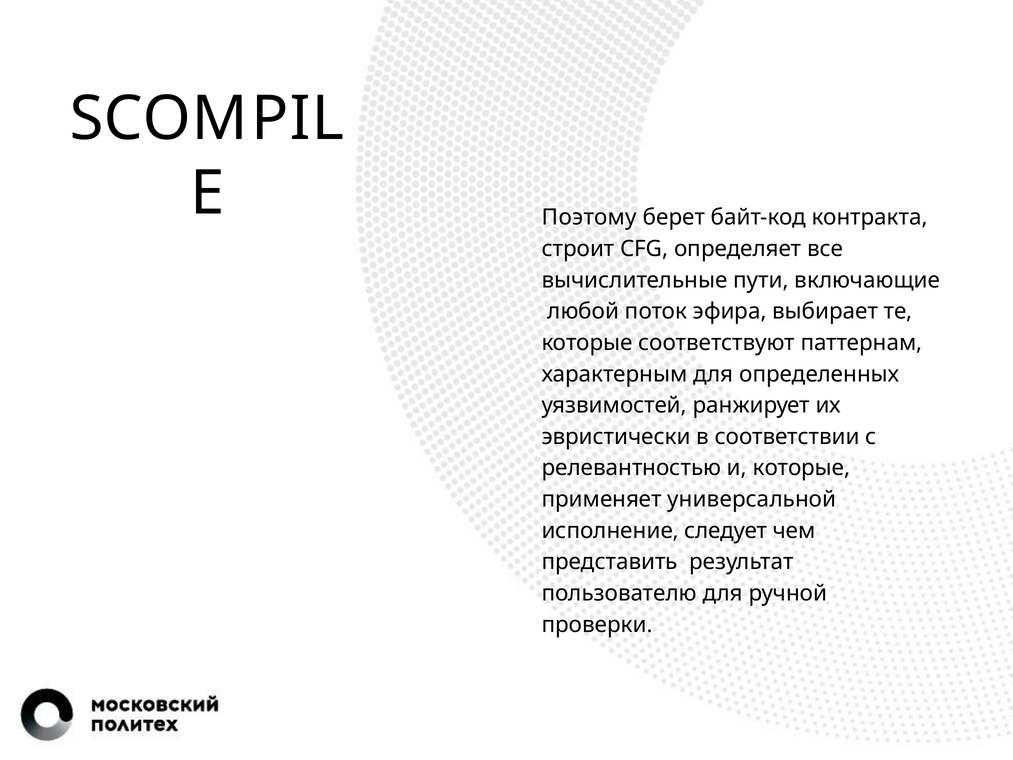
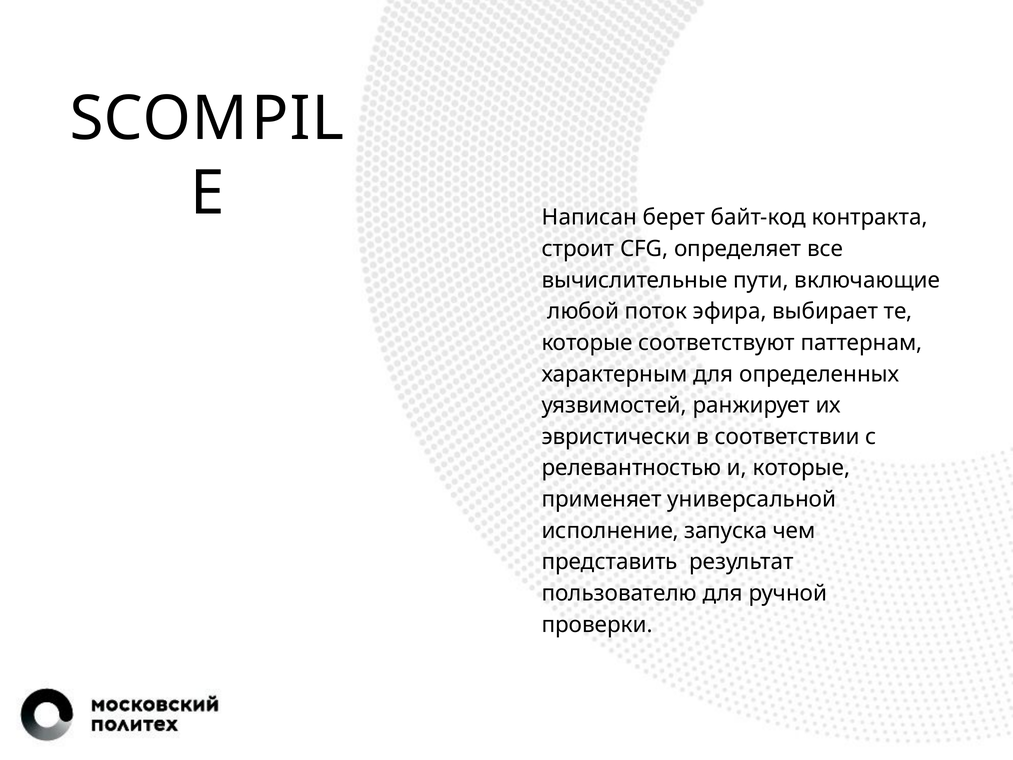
Поэтому: Поэтому -> Написан (589, 217)
следует: следует -> запуска (726, 531)
